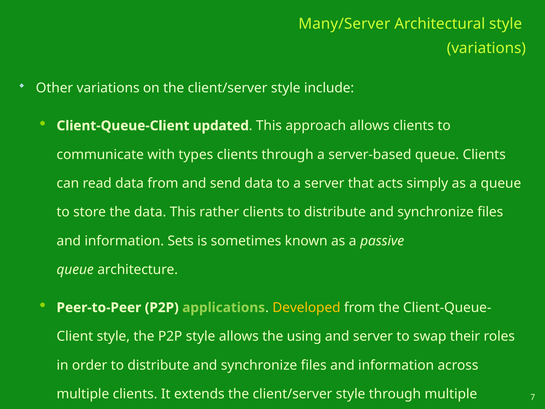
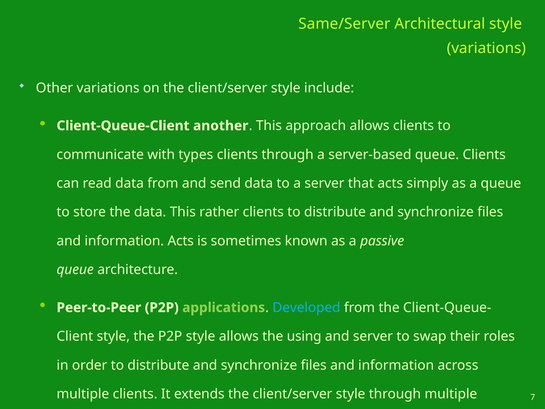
Many/Server: Many/Server -> Same/Server (344, 24)
updated: updated -> another (221, 126)
information Sets: Sets -> Acts (181, 241)
Developed colour: yellow -> light blue (306, 307)
